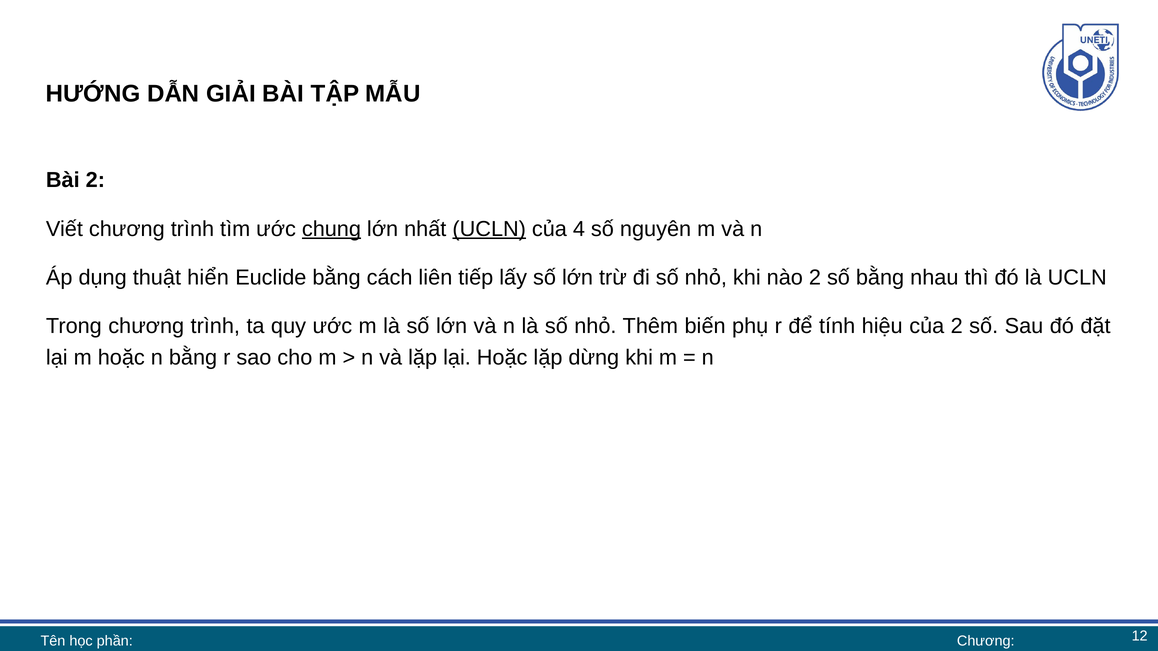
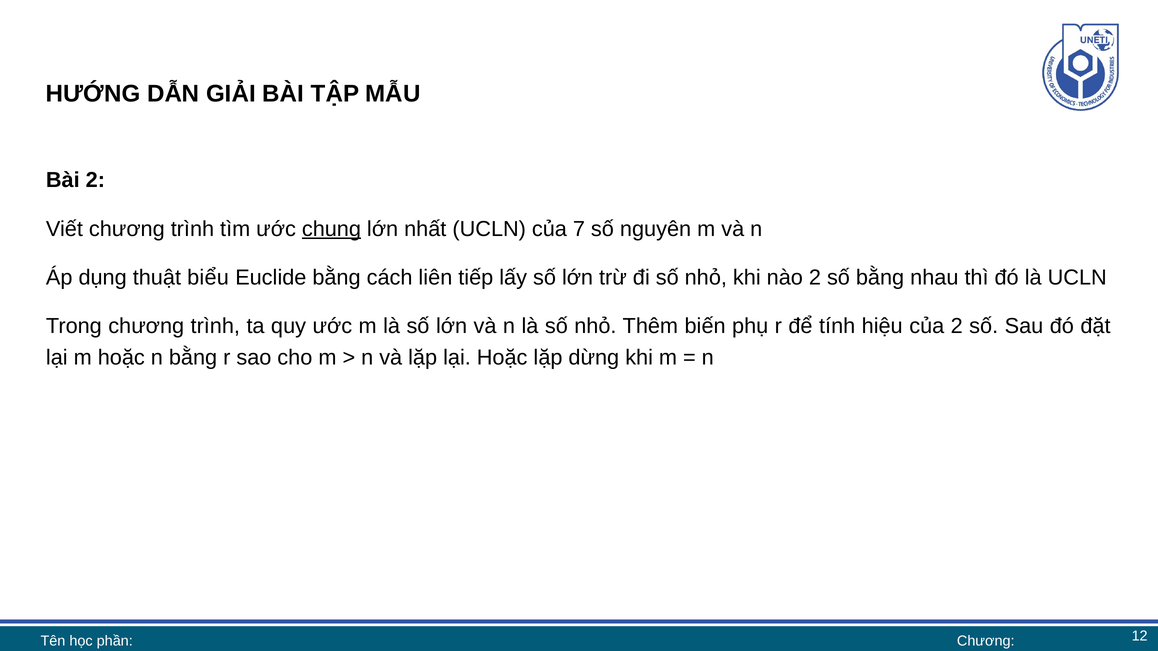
UCLN underline: present -> none (489, 229)
4: 4 -> 7 (579, 229)
hiển: hiển -> biểu (208, 278)
